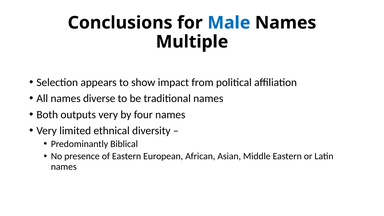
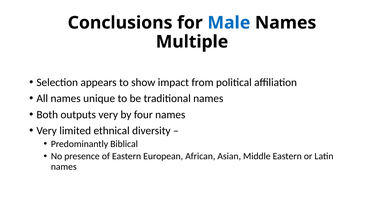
diverse: diverse -> unique (99, 98)
